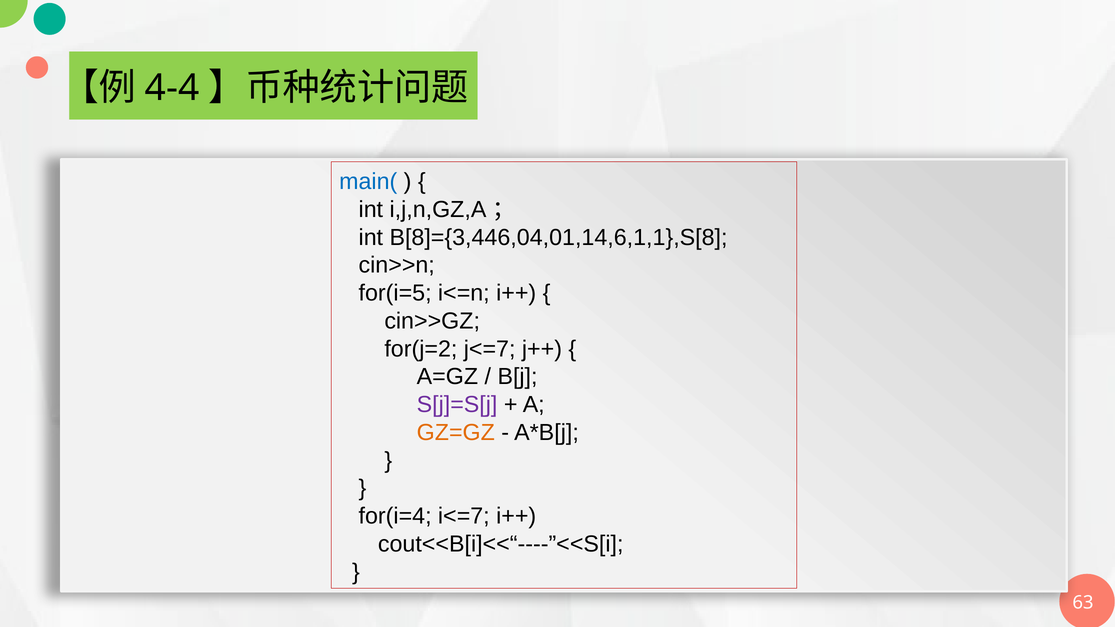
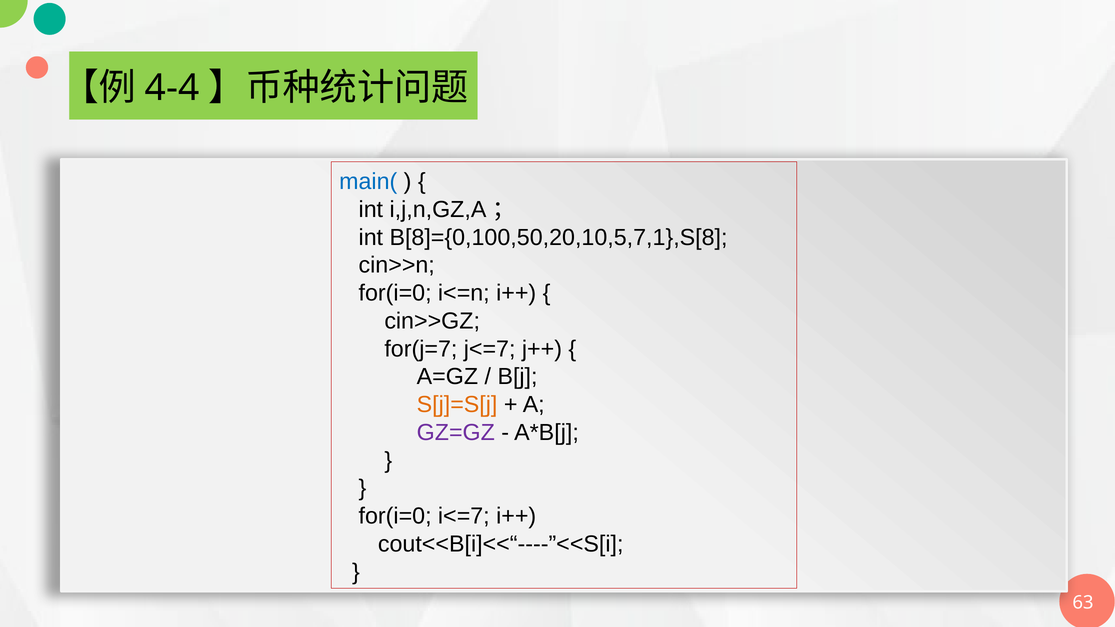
B[8]={3,446,04,01,14,6,1,1},S[8: B[8]={3,446,04,01,14,6,1,1},S[8 -> B[8]={0,100,50,20,10,5,7,1},S[8 (559, 237)
for(i=5: for(i=5 -> for(i=0 (395, 293)
for(j=2: for(j=2 -> for(j=7 (421, 349)
S[j]=S[j colour: purple -> orange (457, 405)
GZ=GZ colour: orange -> purple (456, 433)
for(i=4: for(i=4 -> for(i=0 (395, 516)
